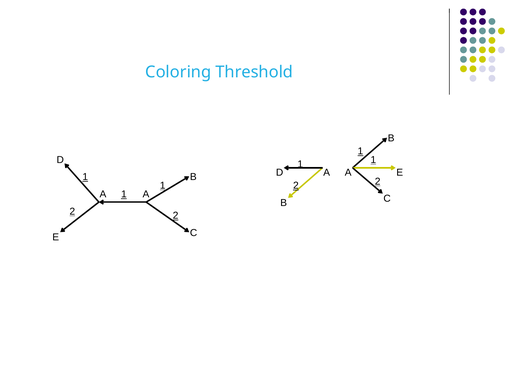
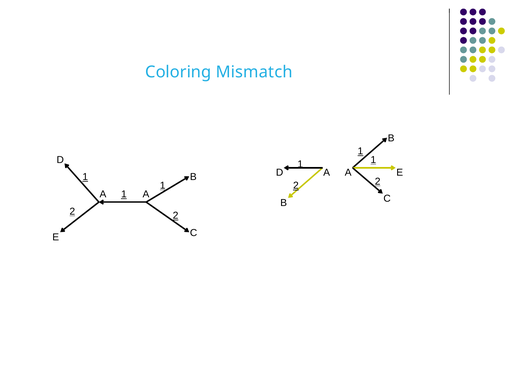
Threshold: Threshold -> Mismatch (254, 72)
